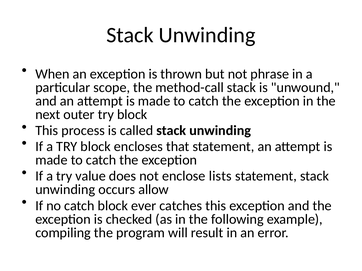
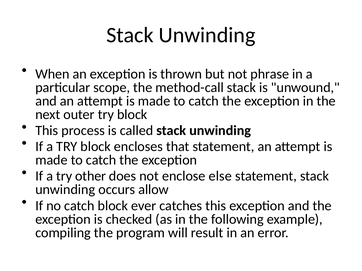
value: value -> other (91, 176)
lists: lists -> else (220, 176)
